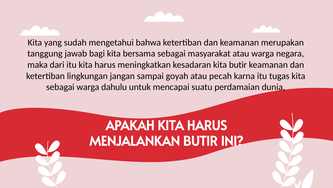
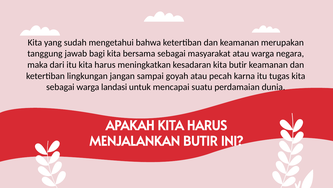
dahulu: dahulu -> landasi (114, 87)
